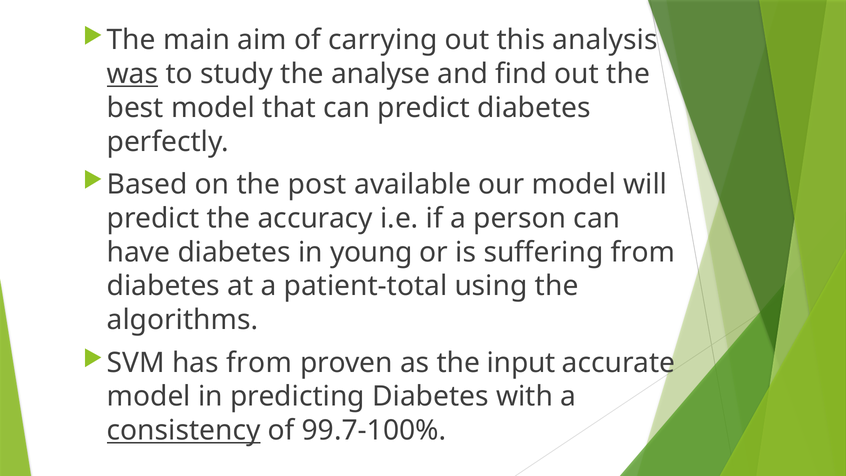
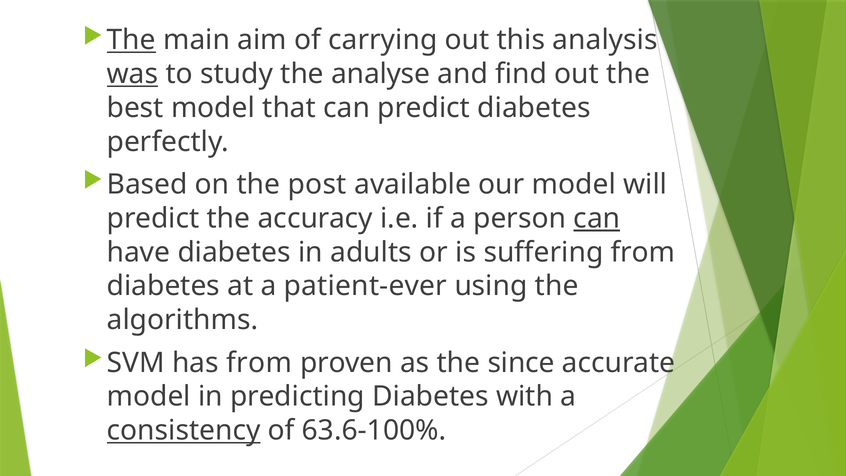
The underline: none -> present (131, 40)
can underline: none -> present (597, 218)
young: young -> adults (371, 252)
patient-total: patient-total -> patient-ever (365, 286)
input: input -> since (521, 363)
99.7-100%: 99.7-100% -> 63.6-100% (374, 430)
